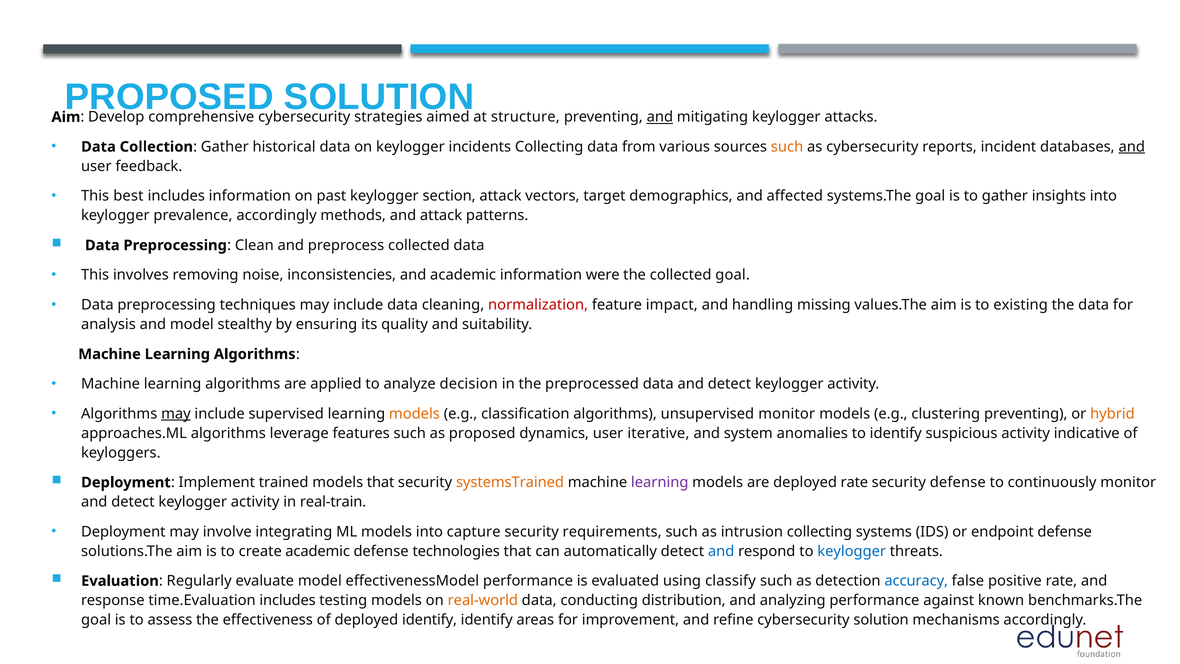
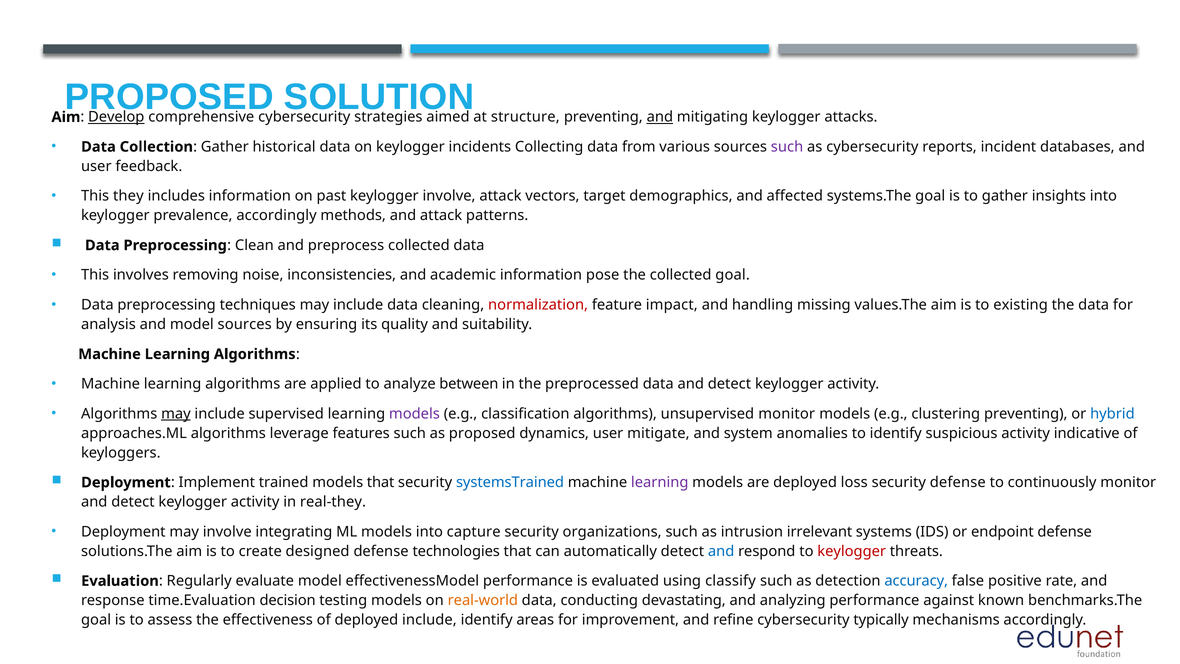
Develop underline: none -> present (116, 117)
such colour: orange -> purple (787, 147)
and underline: present -> none (1132, 147)
best: best -> they (128, 196)
keylogger section: section -> involve (449, 196)
were: were -> pose (603, 275)
model stealthy: stealthy -> sources (245, 324)
decision: decision -> between (469, 384)
models colour: orange -> purple (414, 414)
hybrid colour: orange -> blue (1112, 414)
iterative: iterative -> mitigate (658, 433)
systemsTrained colour: orange -> blue (510, 482)
deployed rate: rate -> loss (854, 482)
real-train: real-train -> real-they (333, 502)
requirements: requirements -> organizations (612, 532)
intrusion collecting: collecting -> irrelevant (820, 532)
create academic: academic -> designed (318, 551)
keylogger colour: blue -> red (852, 551)
time.Evaluation includes: includes -> decision (288, 600)
distribution: distribution -> devastating (684, 600)
deployed identify: identify -> include (429, 620)
cybersecurity solution: solution -> typically (881, 620)
